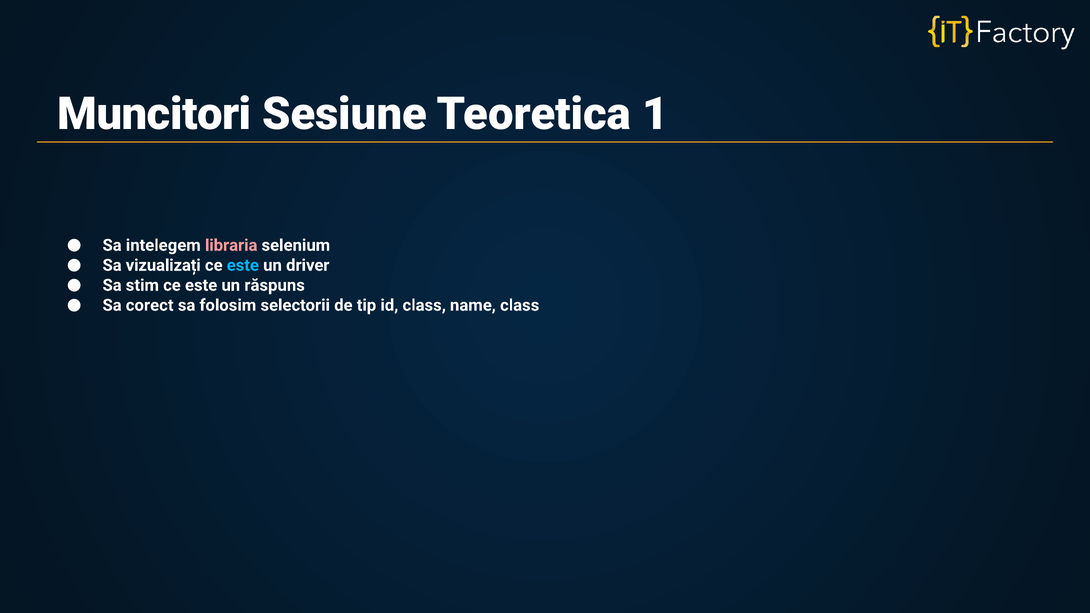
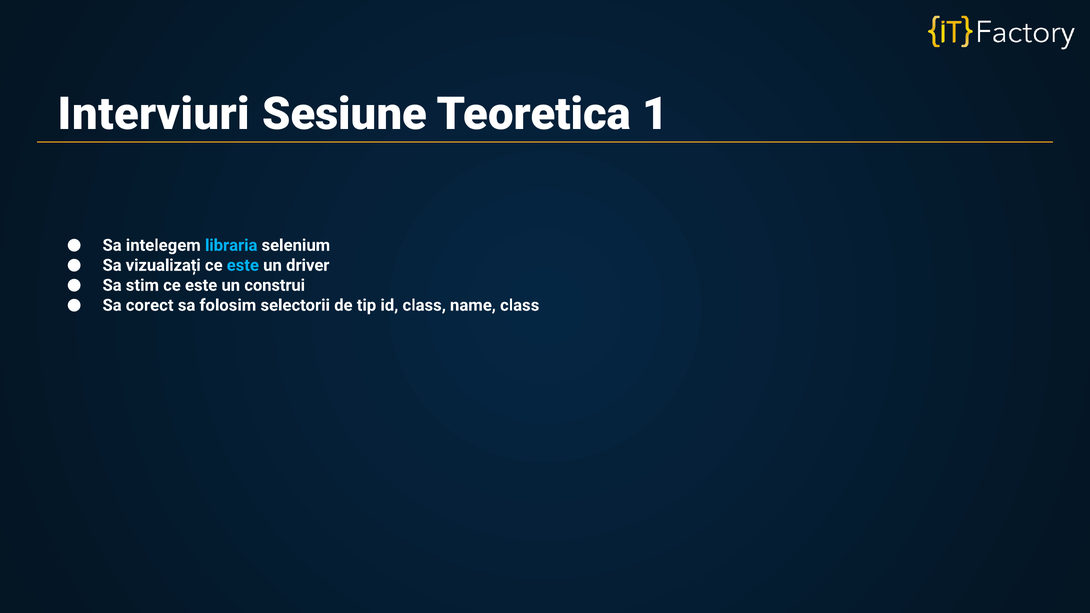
Muncitori: Muncitori -> Interviuri (154, 114)
libraria colour: pink -> light blue (231, 245)
răspuns: răspuns -> construi (275, 285)
